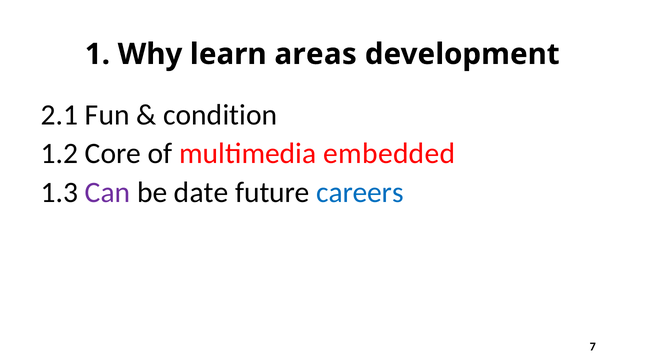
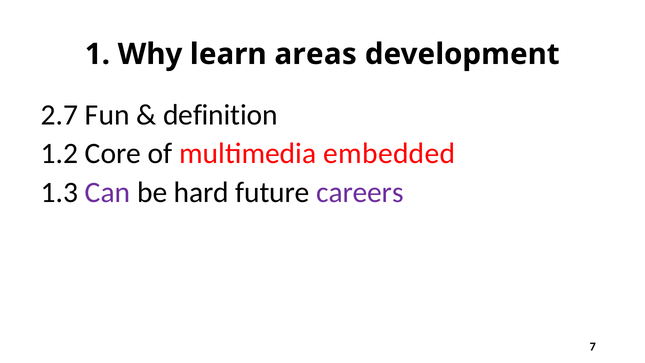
2.1: 2.1 -> 2.7 (60, 115)
condition: condition -> definition (220, 115)
date: date -> hard (201, 192)
careers colour: blue -> purple (360, 192)
